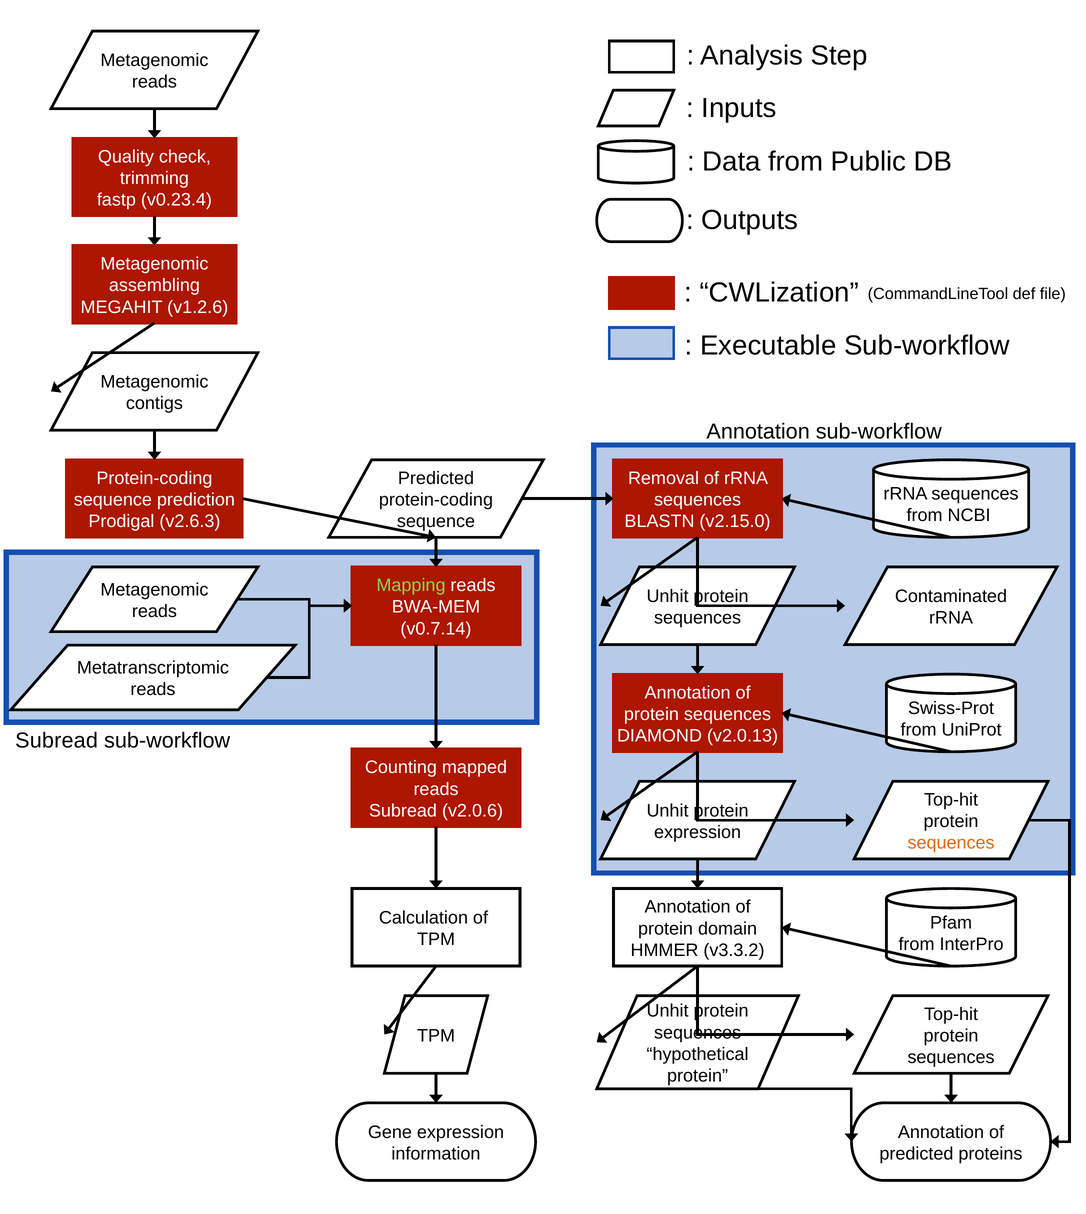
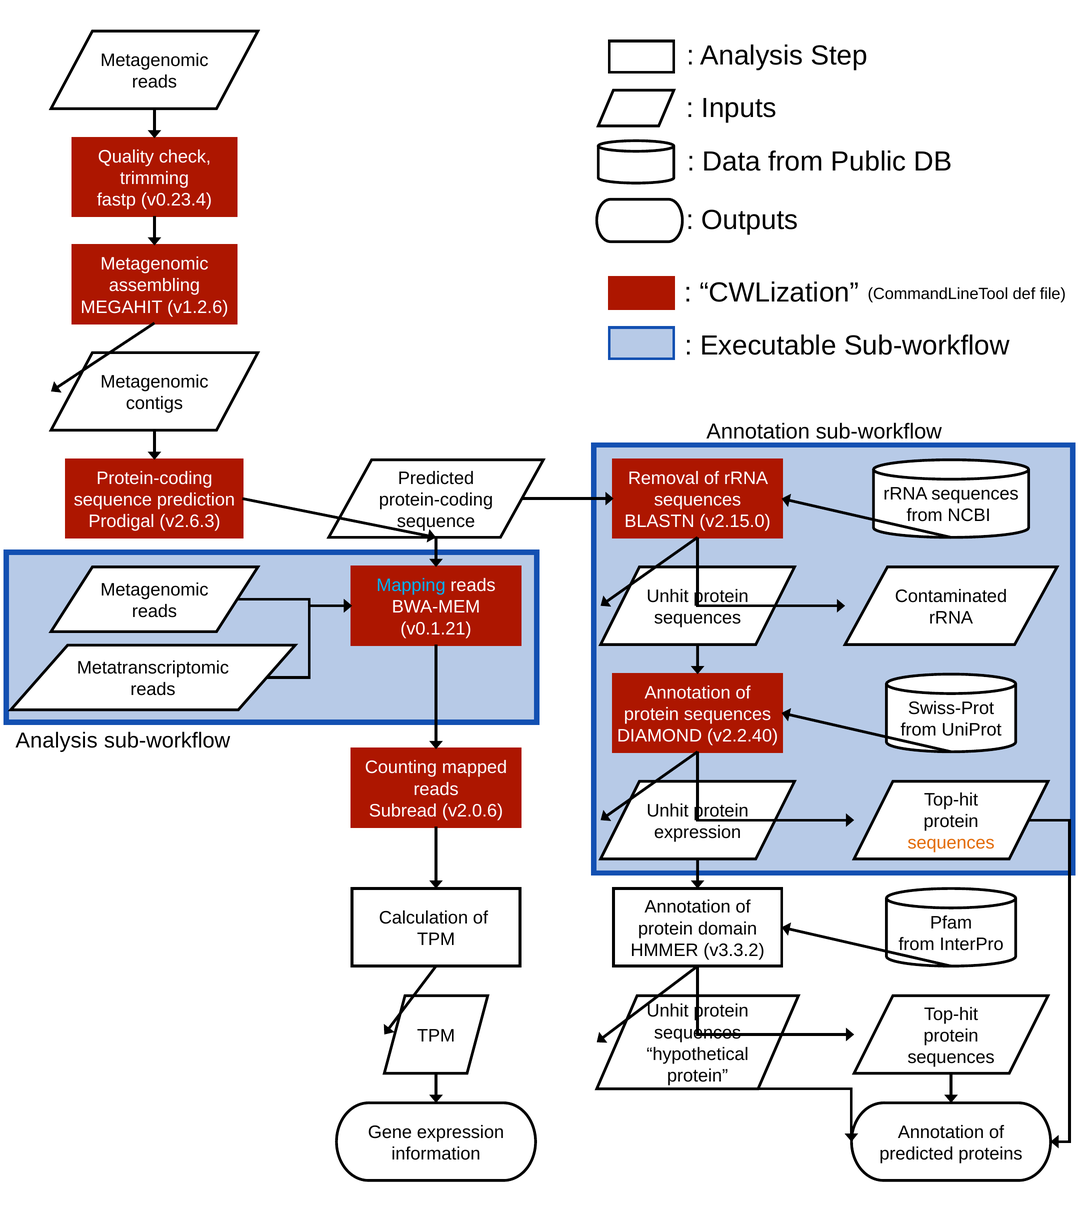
Mapping colour: light green -> light blue (411, 585)
v0.7.14: v0.7.14 -> v0.1.21 (436, 629)
v2.0.13: v2.0.13 -> v2.2.40 (743, 736)
Subread: Subread -> Analysis (57, 740)
